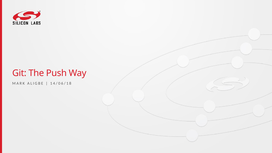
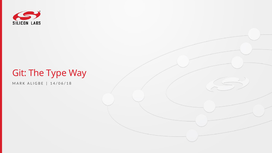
Push: Push -> Type (56, 73)
